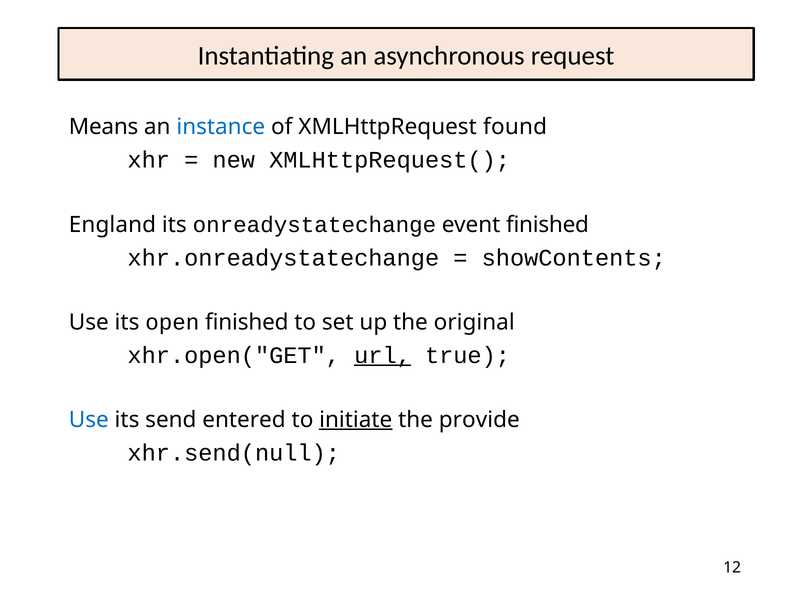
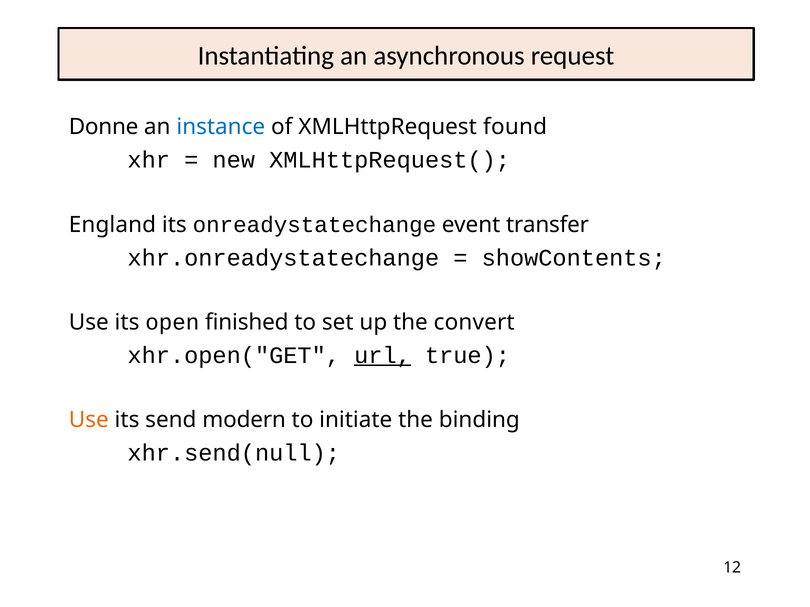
Means: Means -> Donne (104, 127)
event finished: finished -> transfer (547, 225)
original: original -> convert (474, 322)
Use colour: blue -> orange (89, 420)
entered: entered -> modern (244, 420)
initiate underline: present -> none (356, 420)
provide: provide -> binding (479, 420)
